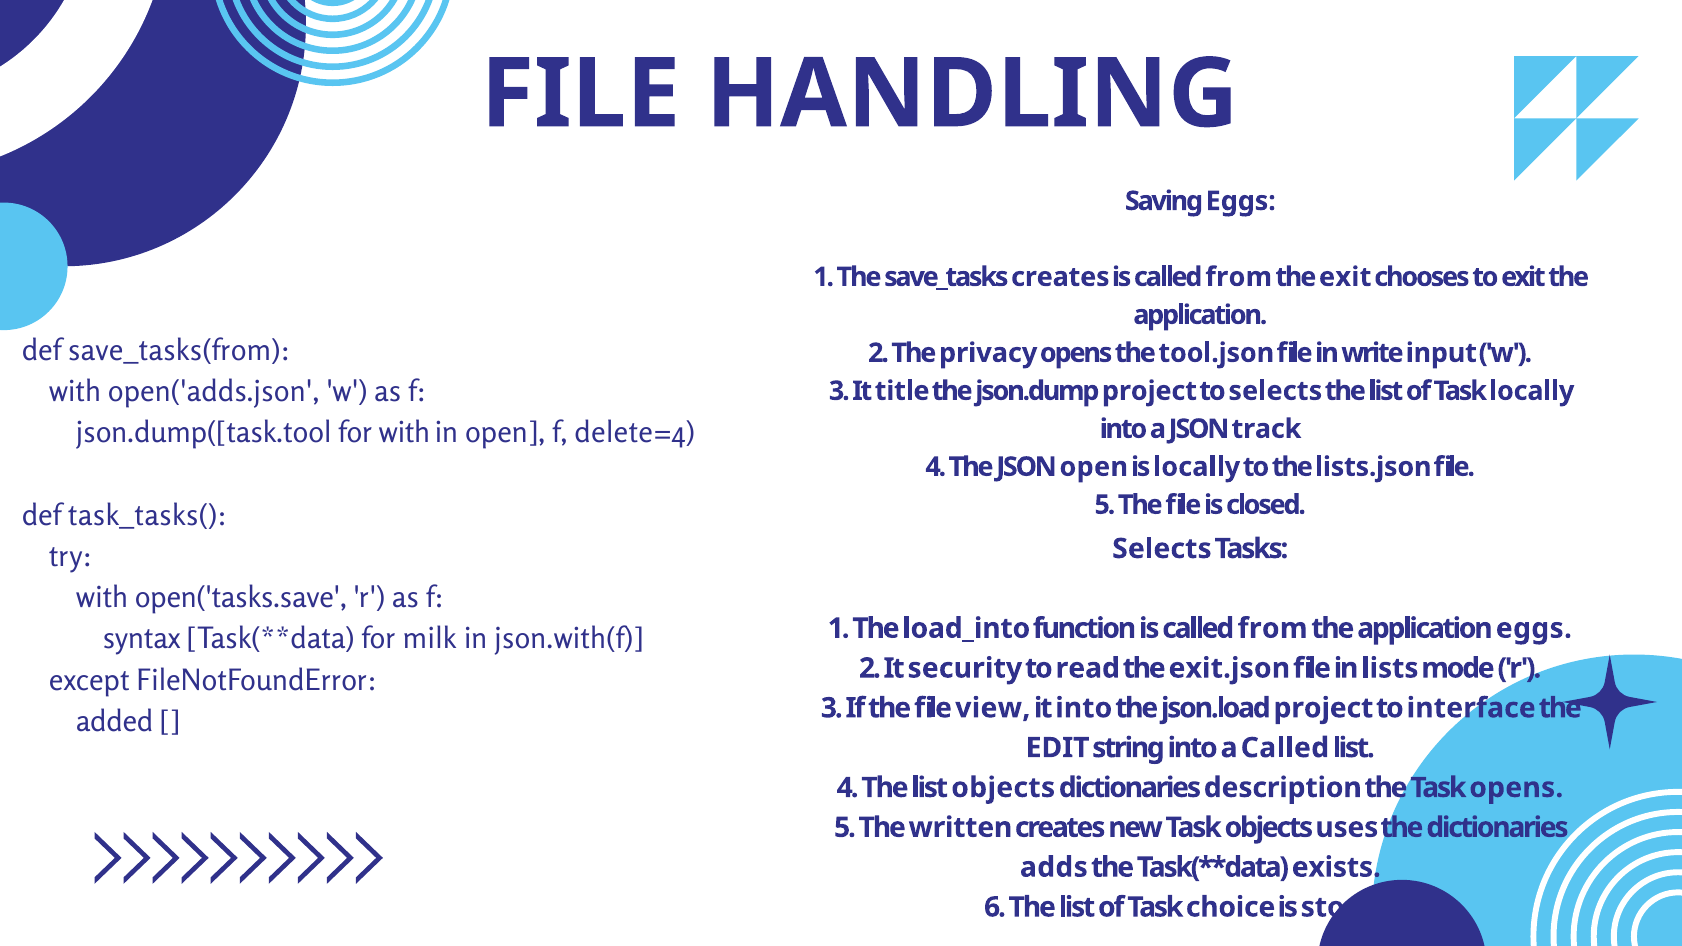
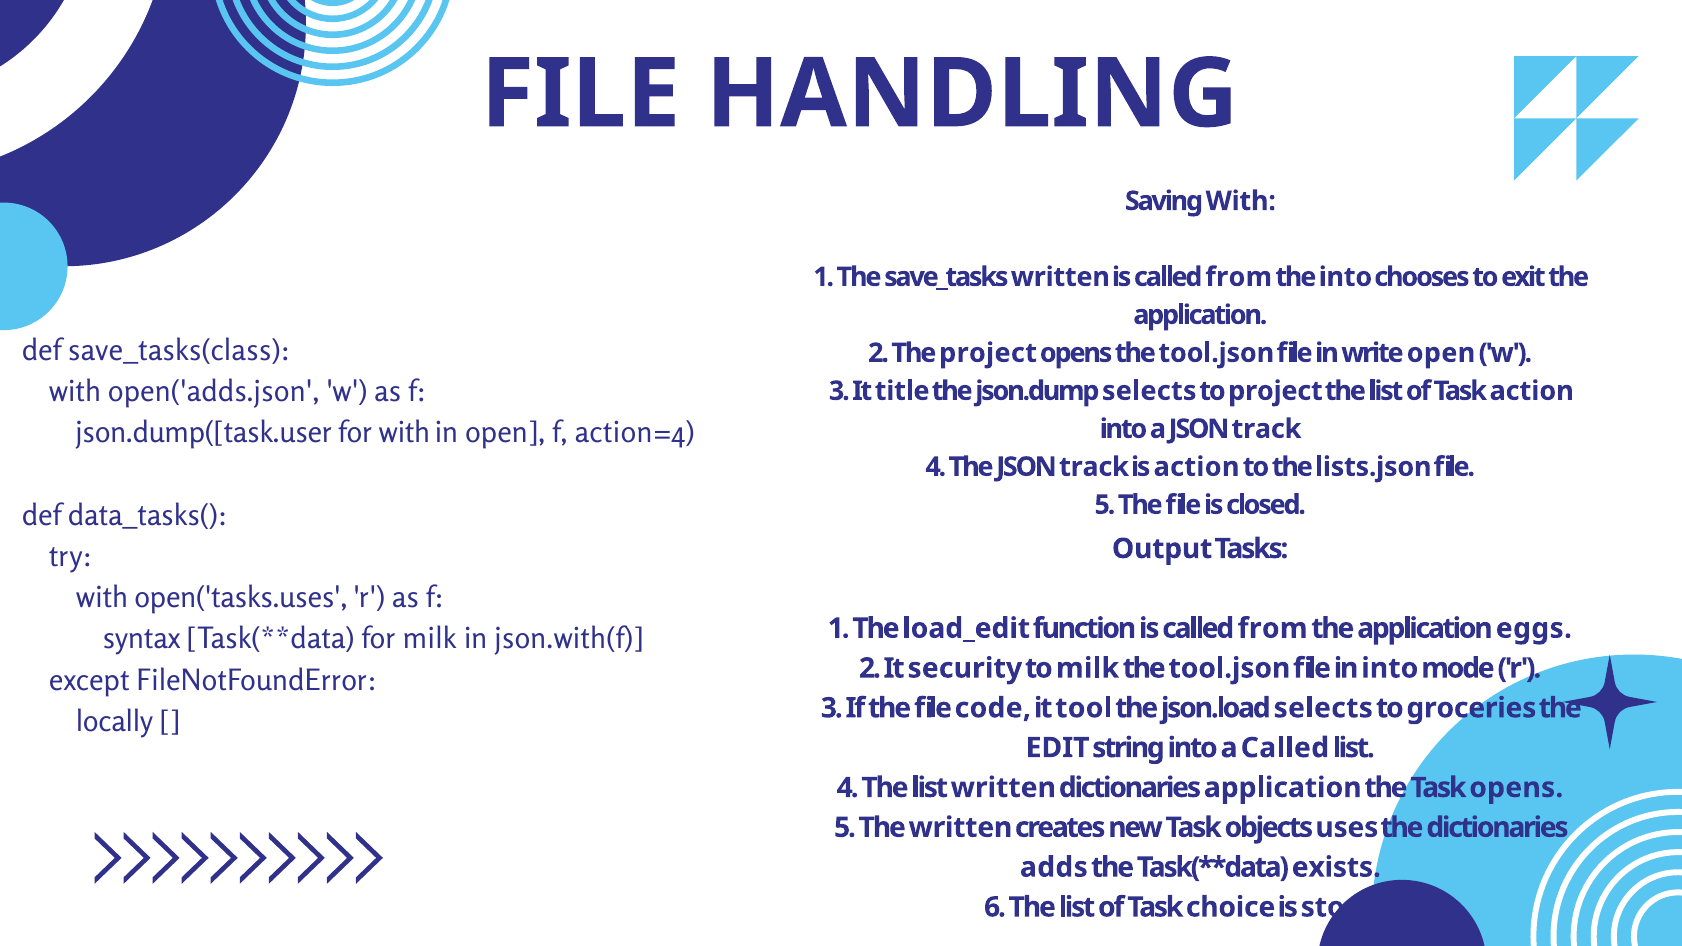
Saving Eggs: Eggs -> With (1241, 201)
save_tasks creates: creates -> written (1060, 277)
the exit: exit -> into (1345, 277)
save_tasks(from: save_tasks(from -> save_tasks(class (179, 351)
The privacy: privacy -> project (988, 353)
write input: input -> open (1441, 353)
json.dump project: project -> selects (1149, 391)
to selects: selects -> project (1275, 391)
Task locally: locally -> action (1532, 391)
json.dump([task.tool: json.dump([task.tool -> json.dump([task.user (204, 433)
delete=4: delete=4 -> action=4 (635, 433)
The JSON open: open -> track (1094, 467)
is locally: locally -> action (1197, 467)
task_tasks(: task_tasks( -> data_tasks( (148, 516)
Selects: Selects -> Output (1162, 549)
open('tasks.save: open('tasks.save -> open('tasks.uses (241, 598)
load_into: load_into -> load_edit (966, 628)
to read: read -> milk (1088, 668)
exit.json: exit.json -> tool.json (1229, 668)
in lists: lists -> into (1390, 668)
view: view -> code (993, 708)
it into: into -> tool (1084, 708)
json.load project: project -> selects (1323, 708)
interface: interface -> groceries (1471, 708)
added: added -> locally (115, 722)
list objects: objects -> written (1003, 788)
dictionaries description: description -> application (1283, 788)
